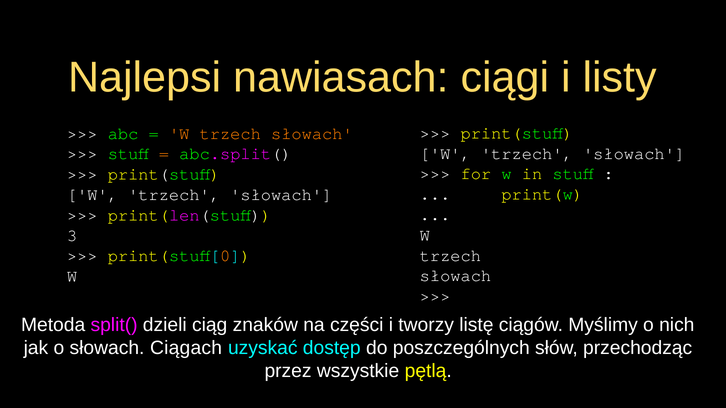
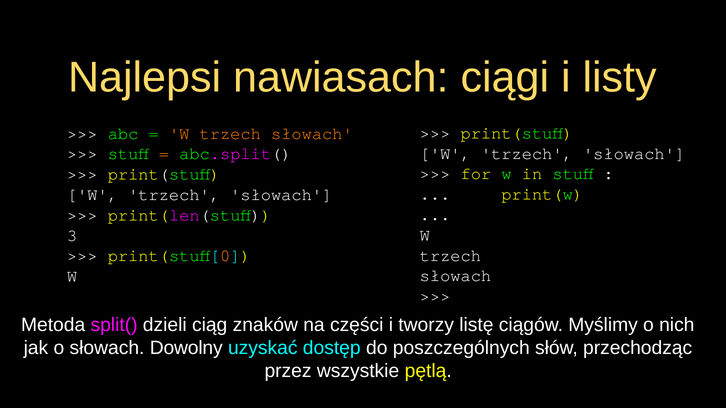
Ciągach: Ciągach -> Dowolny (186, 348)
